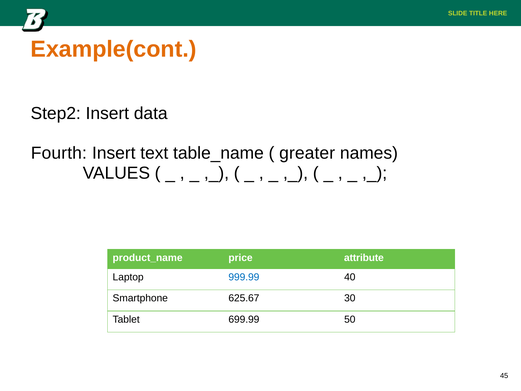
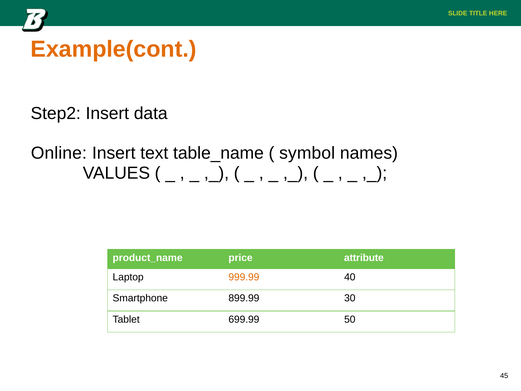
Fourth: Fourth -> Online (59, 153)
greater: greater -> symbol (307, 153)
999.99 colour: blue -> orange (244, 277)
625.67: 625.67 -> 899.99 (244, 298)
